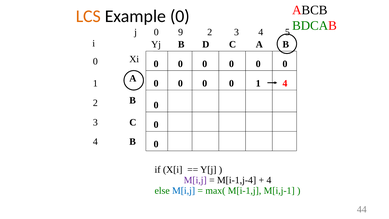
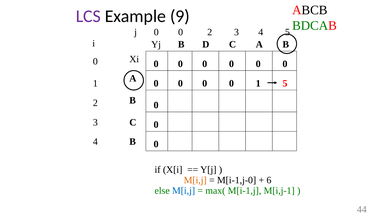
LCS colour: orange -> purple (88, 16)
Example 0: 0 -> 9 (180, 16)
j 0 9: 9 -> 0 (181, 32)
1 4: 4 -> 5 (285, 83)
M[i,j colour: purple -> orange (195, 180)
M[i-1,j-4: M[i-1,j-4 -> M[i-1,j-0 (237, 180)
4: 4 -> 6 (269, 180)
